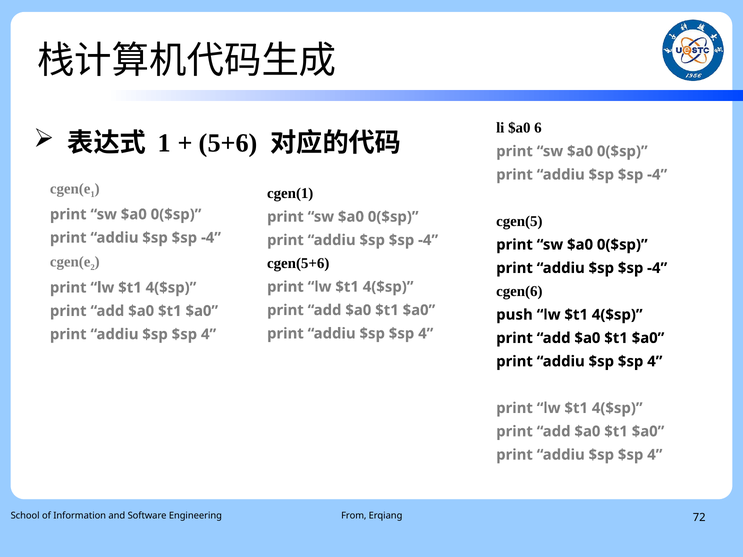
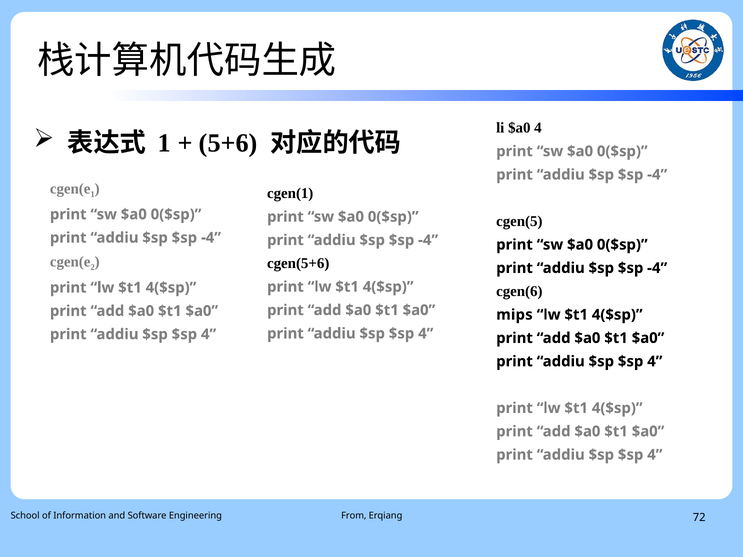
$a0 6: 6 -> 4 (538, 128)
push: push -> mips (514, 315)
